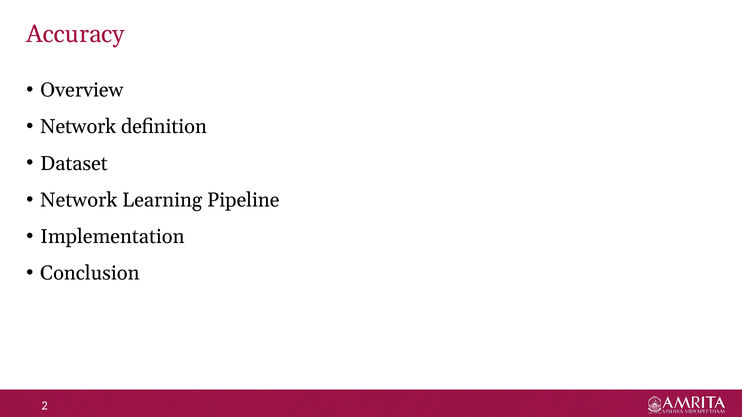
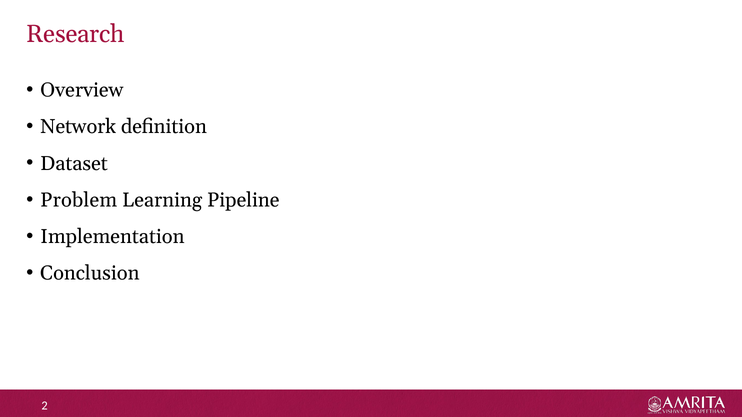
Accuracy: Accuracy -> Research (76, 34)
Network: Network -> Problem (79, 200)
